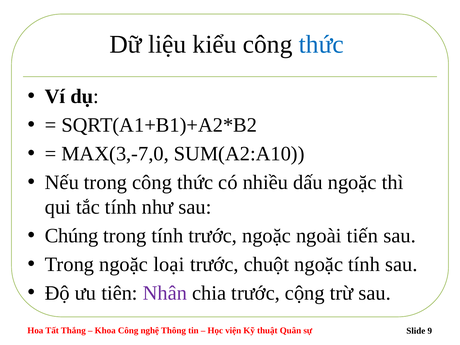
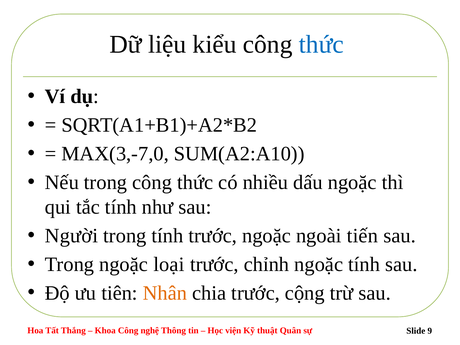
Chúng: Chúng -> Người (71, 236)
chuột: chuột -> chỉnh (266, 264)
Nhân colour: purple -> orange (165, 293)
